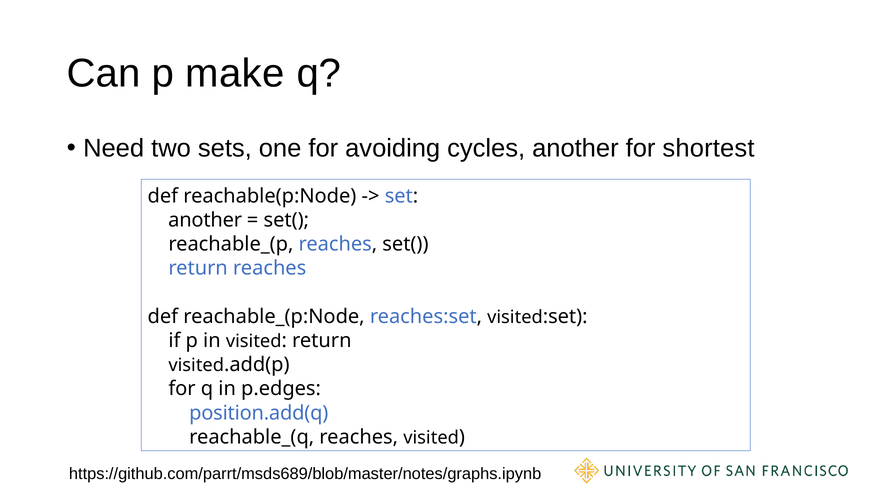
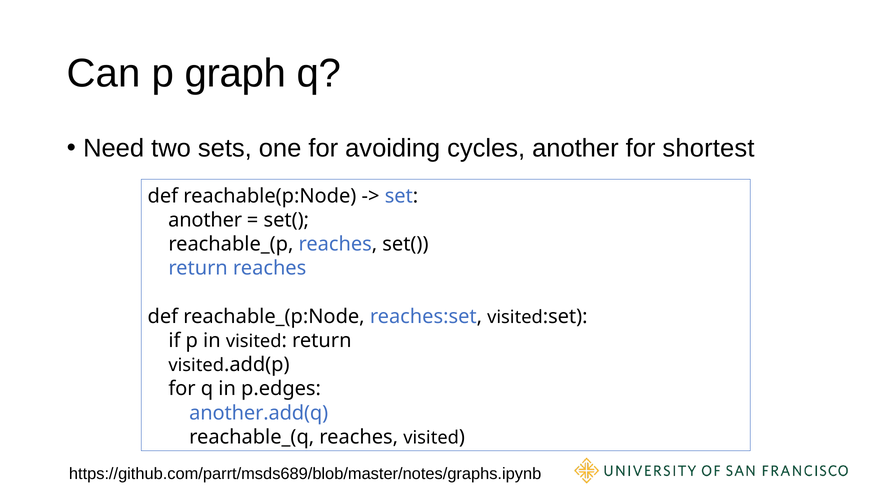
make: make -> graph (235, 74)
position.add(q: position.add(q -> another.add(q (259, 413)
